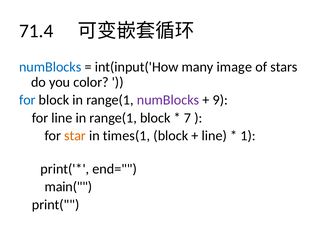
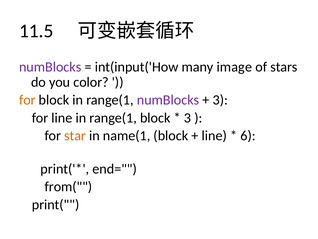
71.4: 71.4 -> 11.5 (36, 31)
numBlocks colour: blue -> purple (50, 67)
for colour: blue -> orange (27, 100)
9: 9 -> 3 (220, 100)
7: 7 -> 3 (188, 118)
times(1: times(1 -> name(1 (127, 135)
1: 1 -> 6 (248, 135)
main(: main( -> from( (68, 186)
